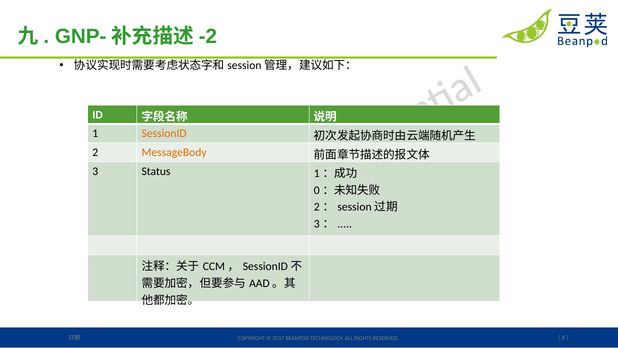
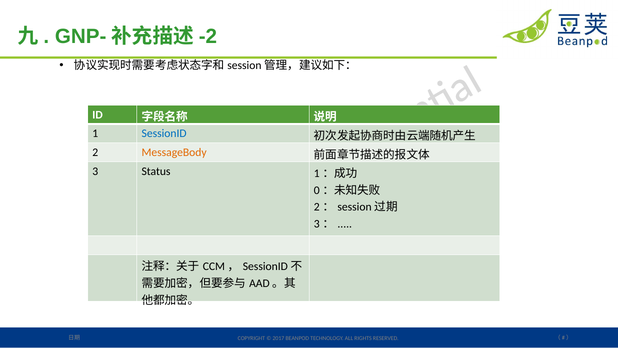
SessionID colour: orange -> blue (164, 133)
